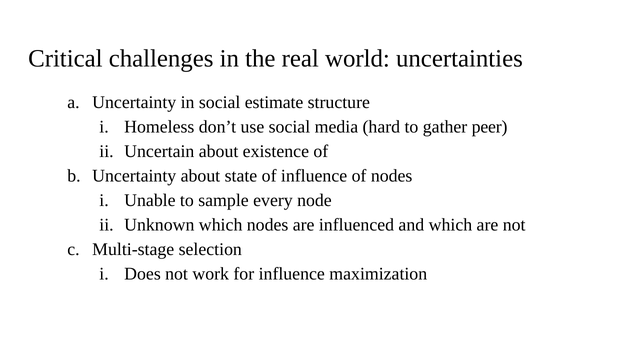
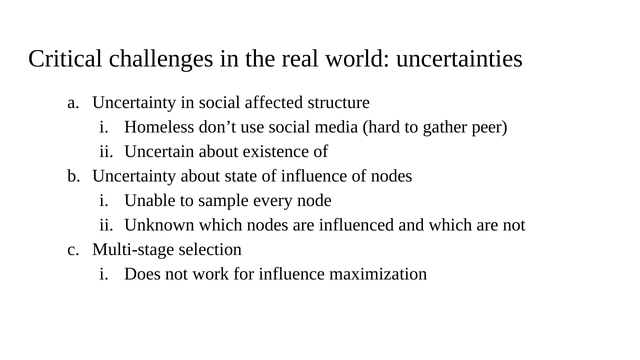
estimate: estimate -> affected (274, 102)
